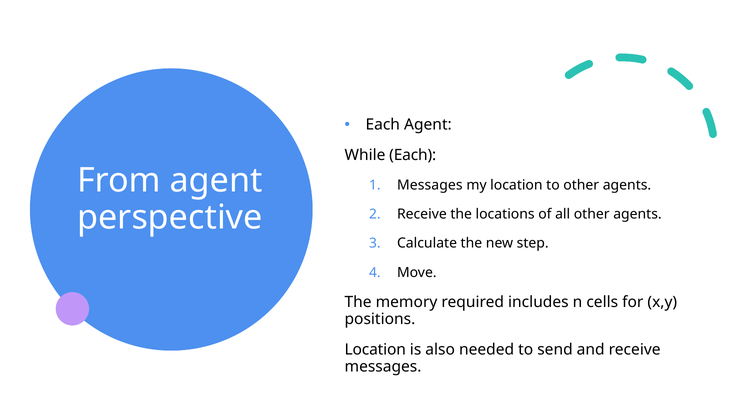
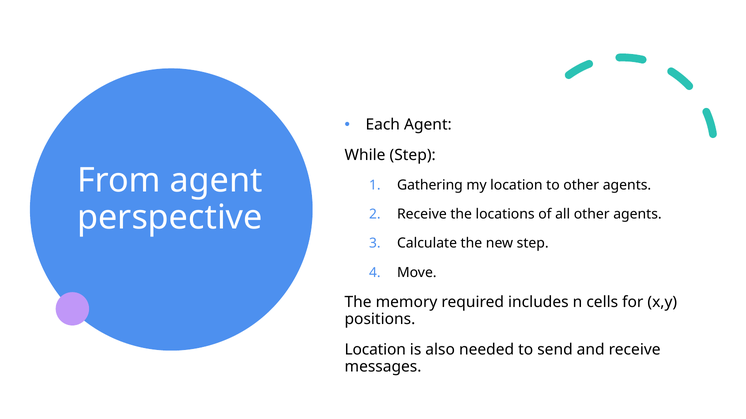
While Each: Each -> Step (413, 156)
Messages: Messages -> Gathering (430, 186)
